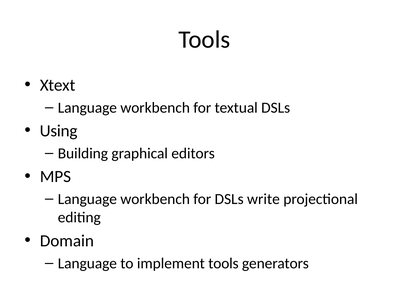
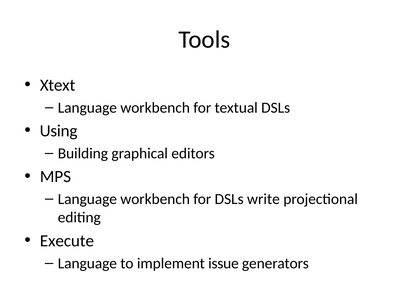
Domain: Domain -> Execute (67, 241)
implement tools: tools -> issue (223, 263)
